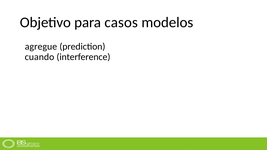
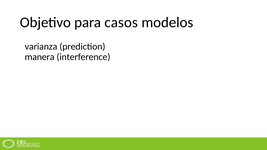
agregue: agregue -> varianza (41, 47)
cuando: cuando -> manera (40, 57)
